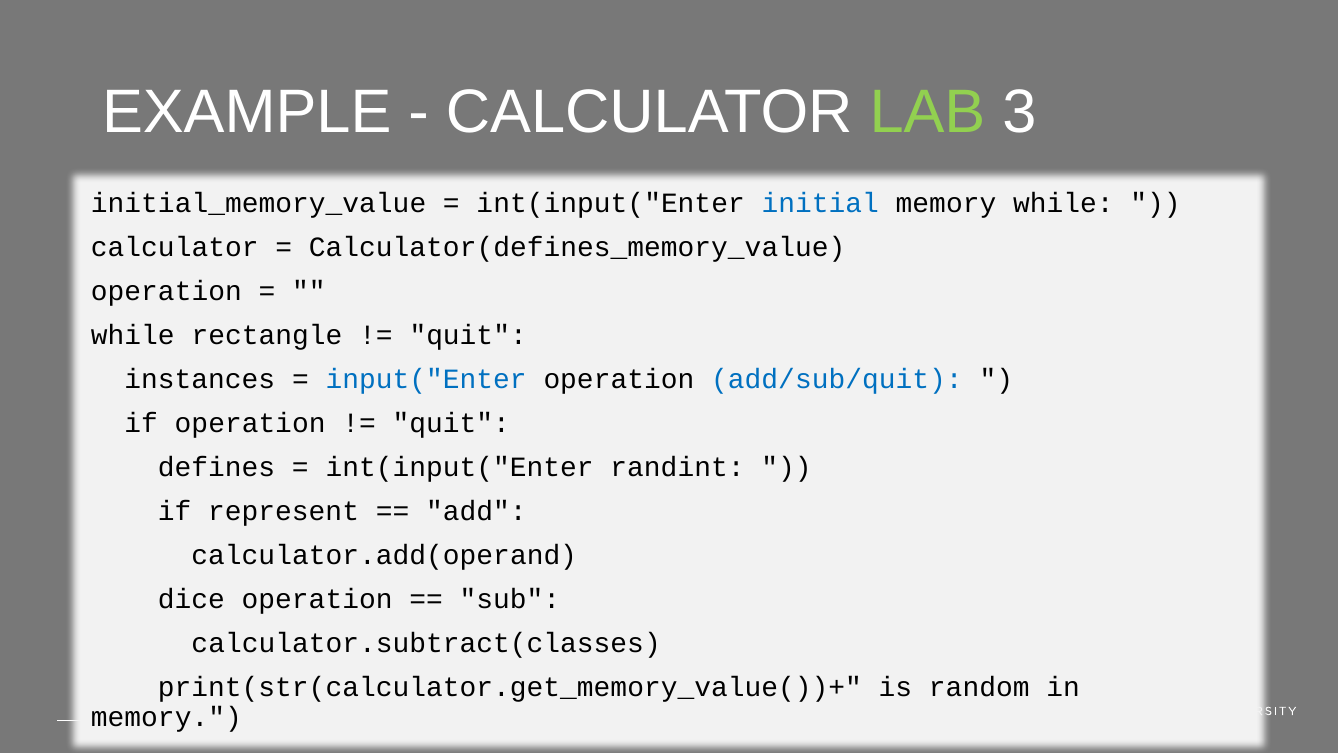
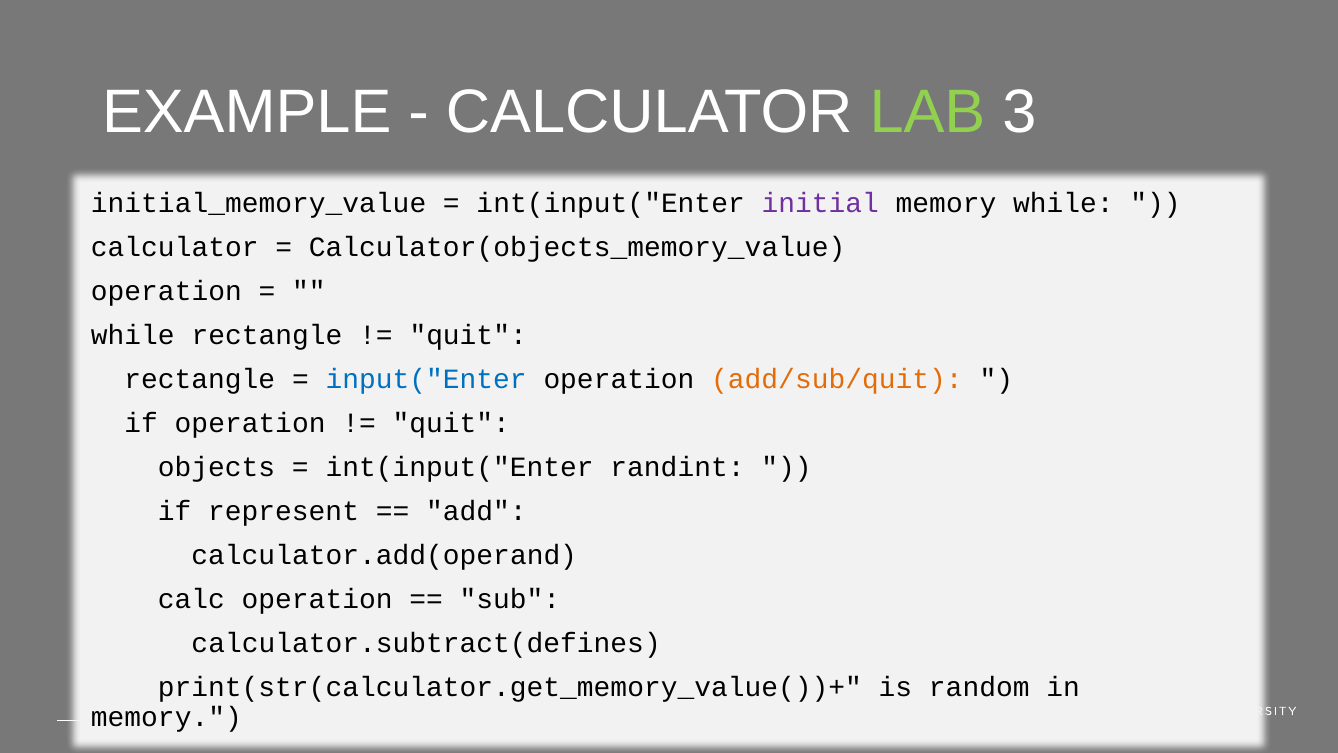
initial colour: blue -> purple (820, 203)
Calculator(defines_memory_value: Calculator(defines_memory_value -> Calculator(objects_memory_value (577, 247)
instances: instances -> rectangle (200, 379)
add/sub/quit colour: blue -> orange (837, 379)
defines: defines -> objects (217, 467)
dice: dice -> calc (191, 599)
calculator.subtract(classes: calculator.subtract(classes -> calculator.subtract(defines (426, 643)
